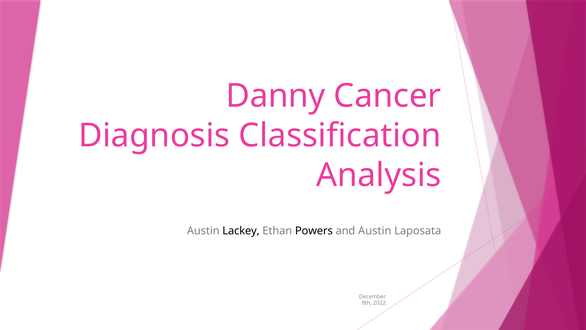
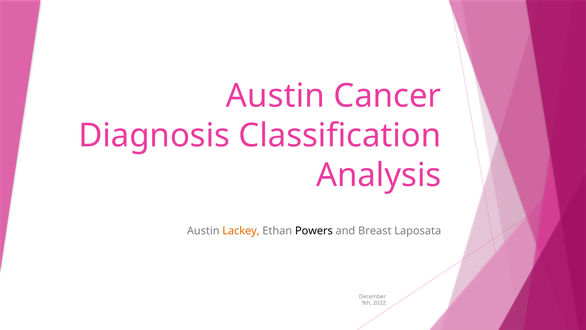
Danny: Danny -> Austin (275, 96)
Lackey colour: black -> orange (241, 231)
and Austin: Austin -> Breast (375, 231)
